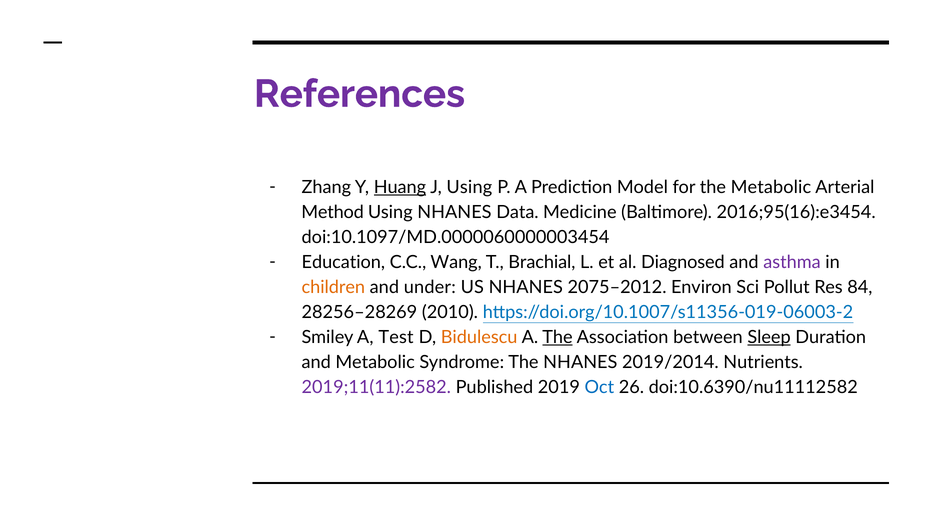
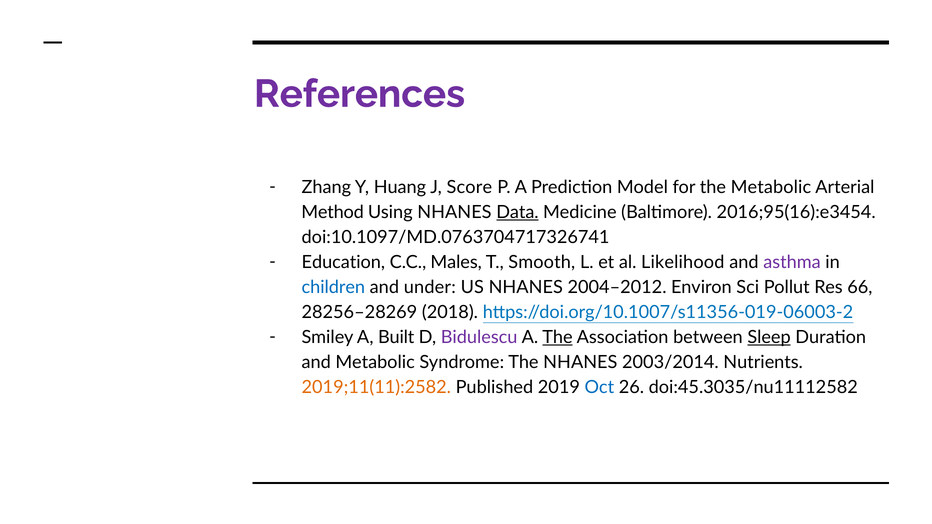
Huang underline: present -> none (400, 187)
J Using: Using -> Score (469, 187)
Data underline: none -> present (517, 212)
doi:10.1097/MD.0000060000003454: doi:10.1097/MD.0000060000003454 -> doi:10.1097/MD.0763704717326741 (456, 237)
Wang: Wang -> Males (456, 262)
Brachial: Brachial -> Smooth (542, 262)
Diagnosed: Diagnosed -> Likelihood (683, 262)
children colour: orange -> blue (333, 287)
2075–2012: 2075–2012 -> 2004–2012 (617, 287)
84: 84 -> 66 (860, 287)
2010: 2010 -> 2018 (450, 312)
Test: Test -> Built (396, 337)
Bidulescu colour: orange -> purple (479, 337)
2019/2014: 2019/2014 -> 2003/2014 (670, 362)
2019;11(11):2582 colour: purple -> orange (376, 387)
doi:10.6390/nu11112582: doi:10.6390/nu11112582 -> doi:45.3035/nu11112582 (753, 387)
